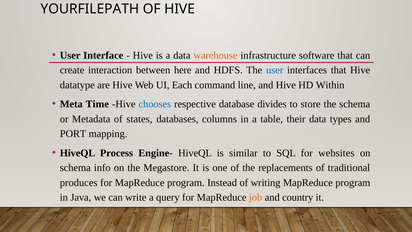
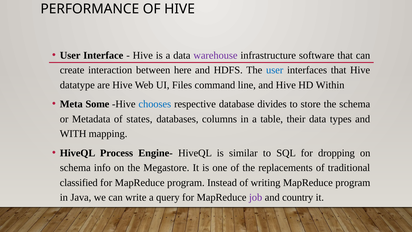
YOURFILEPATH: YOURFILEPATH -> PERFORMANCE (90, 9)
warehouse colour: orange -> purple (215, 55)
Each: Each -> Files (182, 85)
Time: Time -> Some (97, 104)
PORT: PORT -> WITH (73, 134)
websites: websites -> dropping (336, 153)
produces: produces -> classified (79, 182)
job colour: orange -> purple (256, 197)
